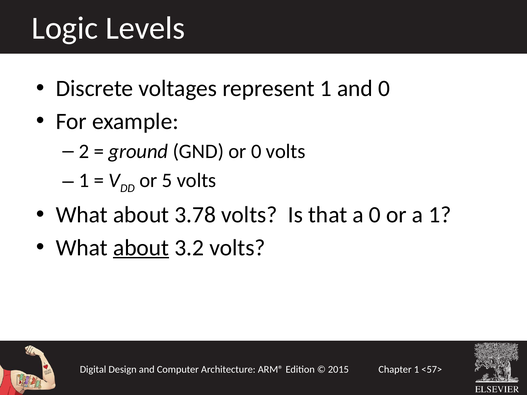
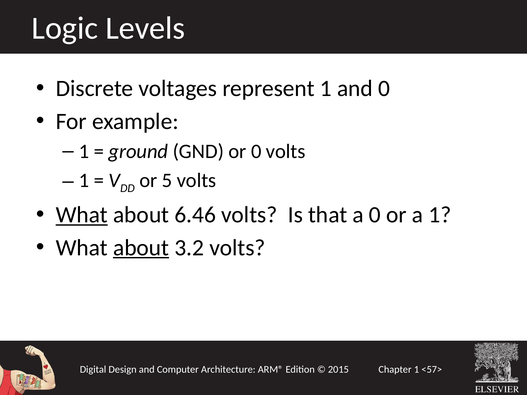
2: 2 -> 1 (84, 152)
What underline: none -> present (82, 215)
3.78: 3.78 -> 6.46 (195, 215)
